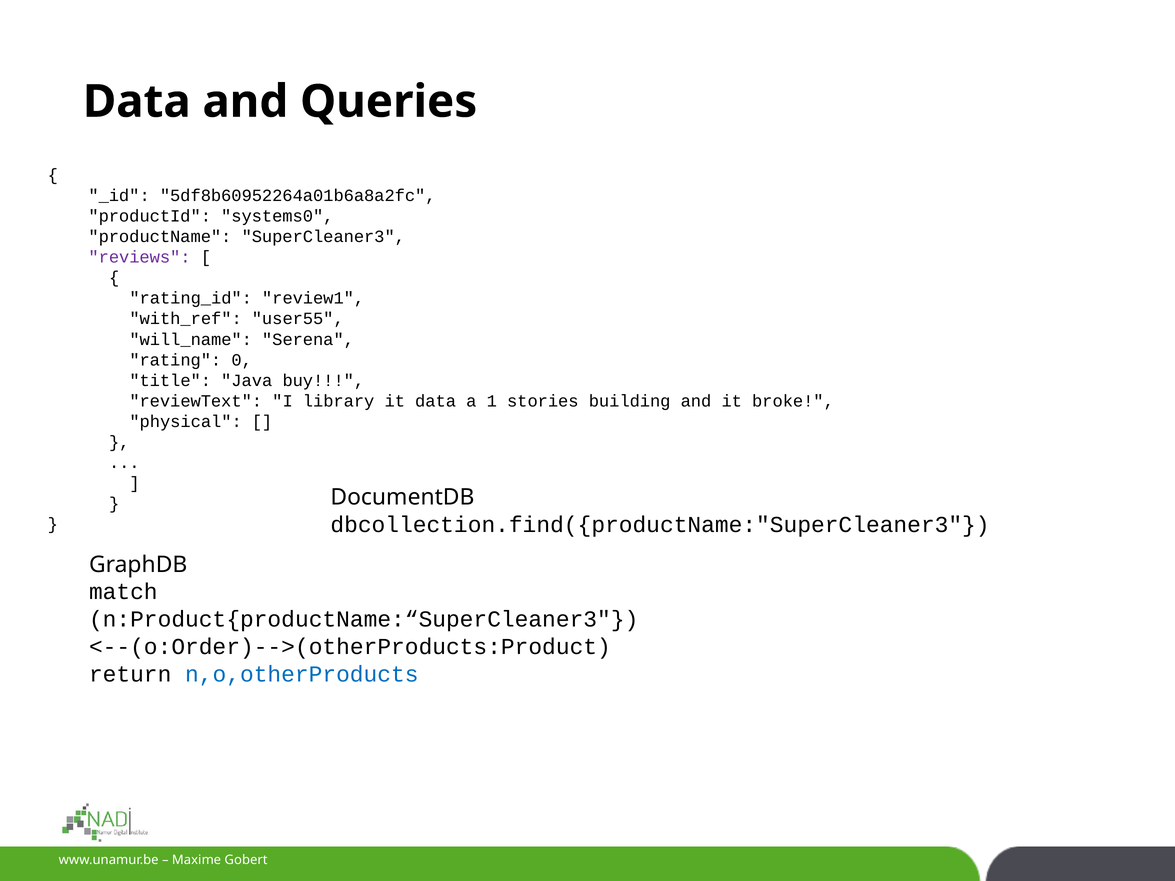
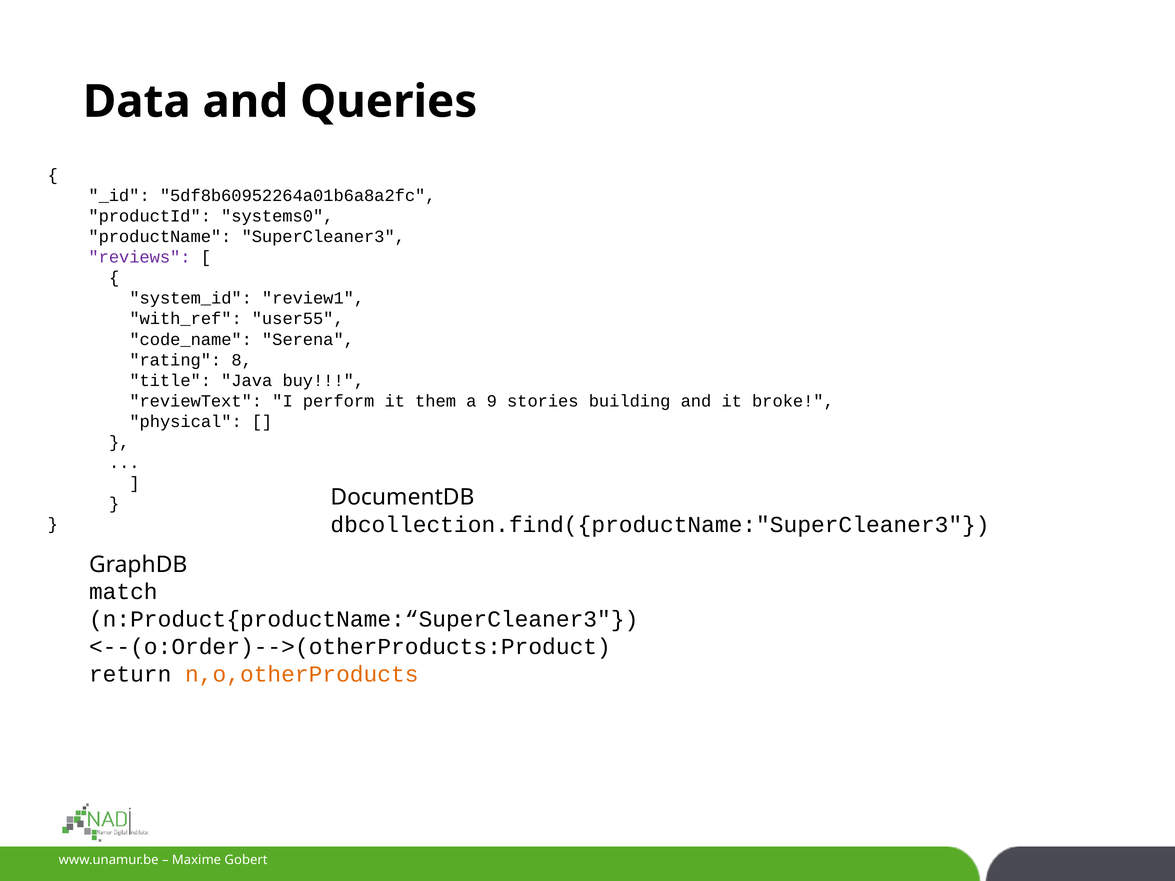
rating_id: rating_id -> system_id (191, 298)
will_name: will_name -> code_name (191, 339)
0: 0 -> 8 (242, 360)
library: library -> perform (339, 401)
it data: data -> them (436, 401)
1: 1 -> 9 (492, 401)
n,o,otherProducts colour: blue -> orange (302, 674)
